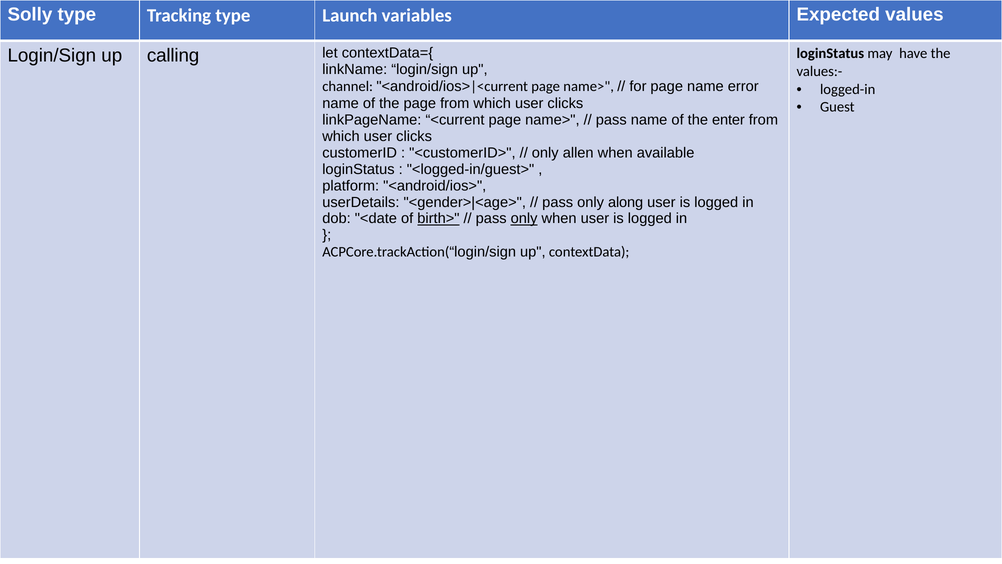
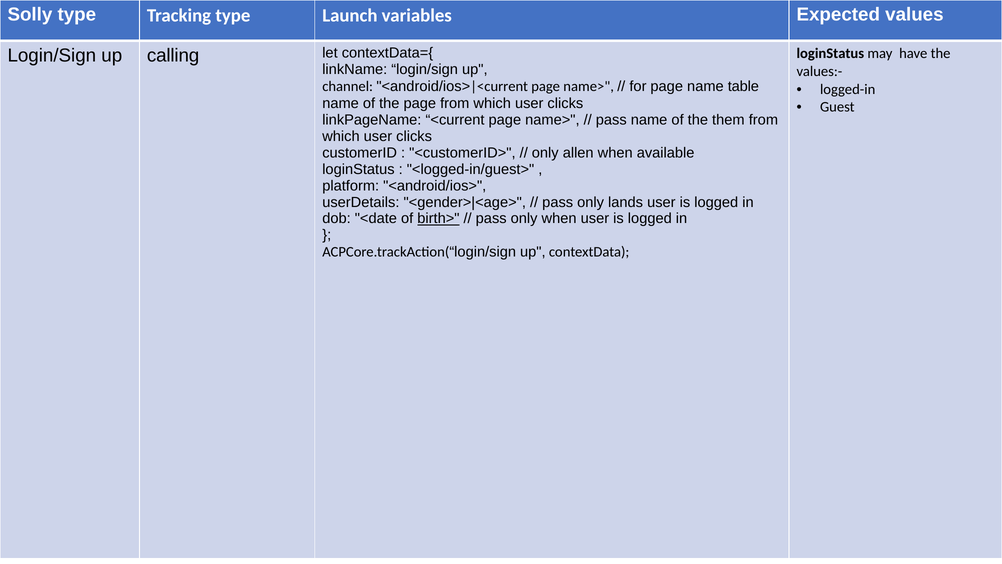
error: error -> table (743, 86)
enter: enter -> them (728, 120)
along: along -> lands (626, 202)
only underline: present -> none (524, 219)
